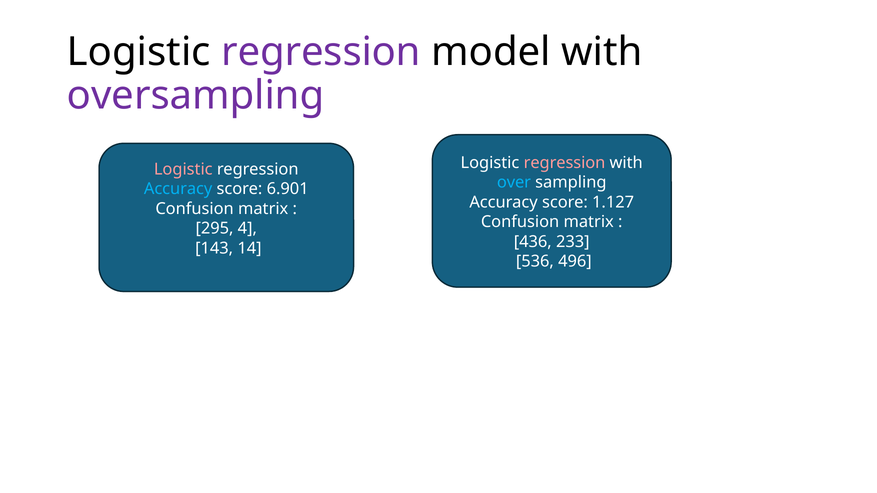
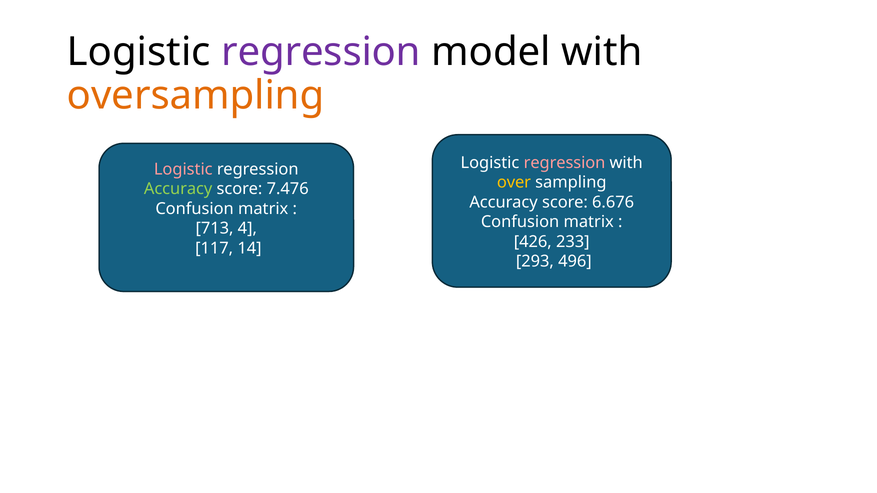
oversampling colour: purple -> orange (196, 95)
over colour: light blue -> yellow (514, 183)
Accuracy colour: light blue -> light green (178, 189)
6.901: 6.901 -> 7.476 (288, 189)
1.127: 1.127 -> 6.676 (613, 202)
295: 295 -> 713 (215, 229)
436: 436 -> 426 (533, 242)
143: 143 -> 117 (214, 248)
536: 536 -> 293 (535, 262)
